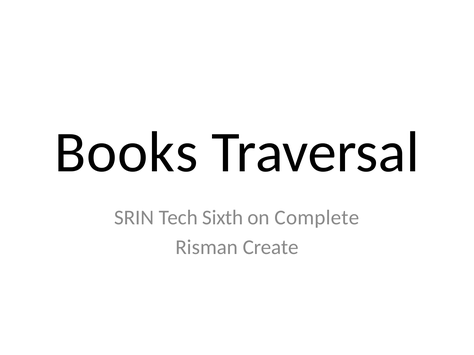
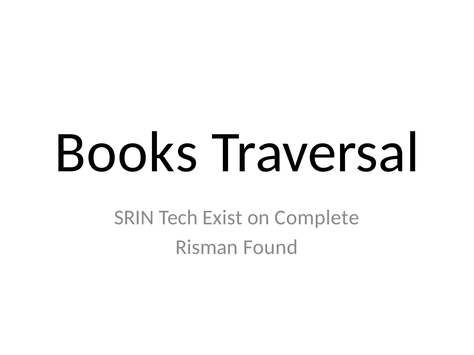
Sixth: Sixth -> Exist (223, 218)
Create: Create -> Found (270, 247)
